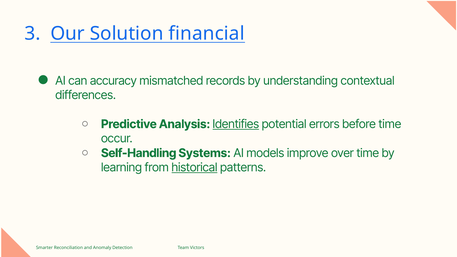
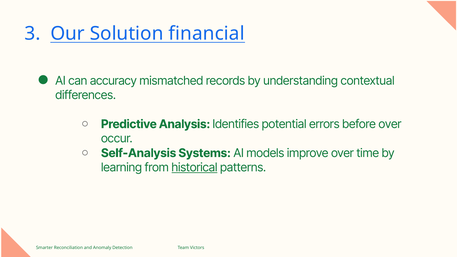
Identifies underline: present -> none (236, 124)
before time: time -> over (390, 124)
Self-Handling: Self-Handling -> Self-Analysis (139, 153)
